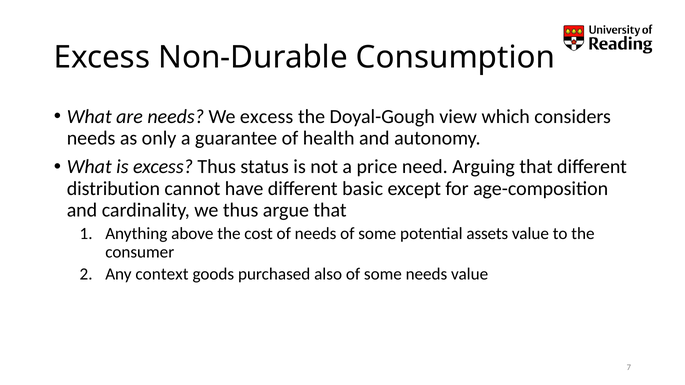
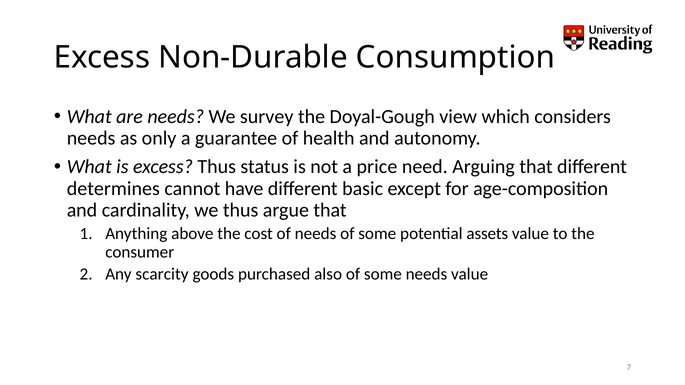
We excess: excess -> survey (267, 117)
distribution: distribution -> determines (113, 189)
context: context -> scarcity (162, 274)
